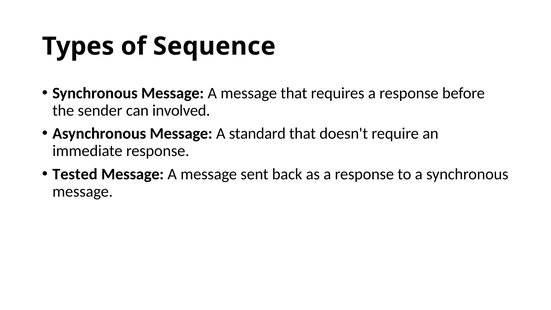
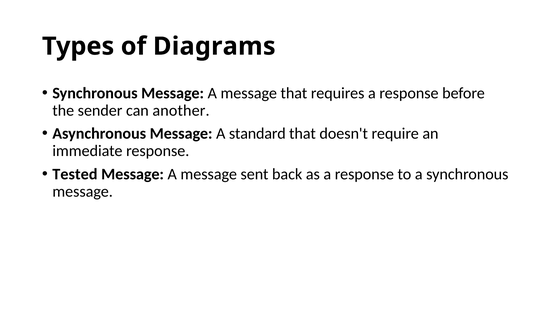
Sequence: Sequence -> Diagrams (214, 46)
involved: involved -> another (181, 111)
